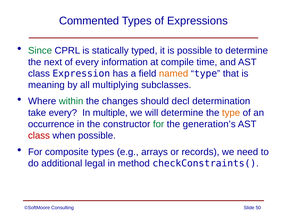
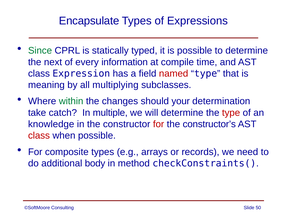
Commented: Commented -> Encapsulate (89, 21)
named colour: orange -> red (174, 74)
decl: decl -> your (181, 101)
take every: every -> catch (63, 113)
type colour: orange -> red (231, 113)
occurrence: occurrence -> knowledge (51, 124)
for colour: green -> red (159, 124)
generation’s: generation’s -> constructor’s (209, 124)
legal: legal -> body (95, 164)
